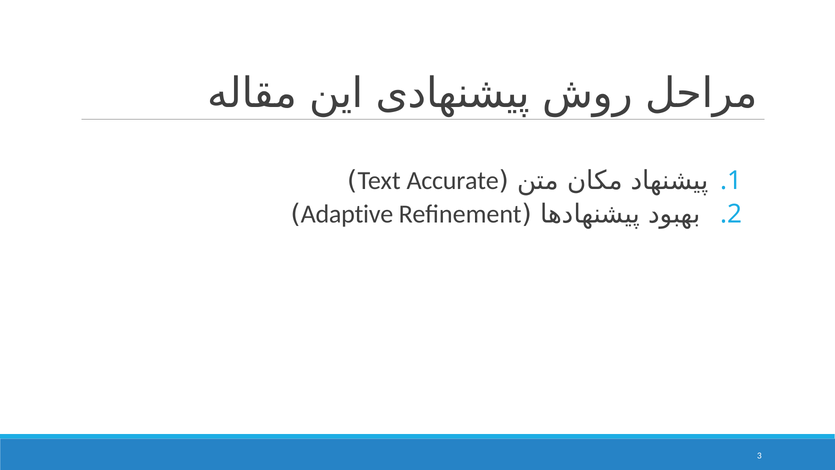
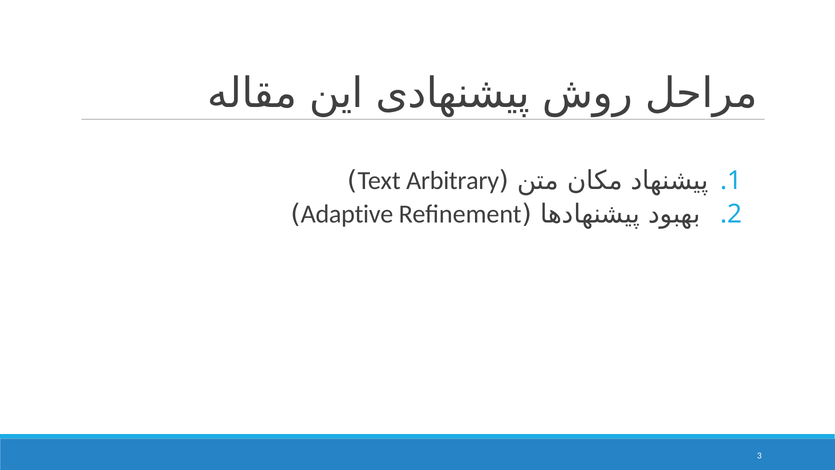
Accurate: Accurate -> Arbitrary (453, 180)
